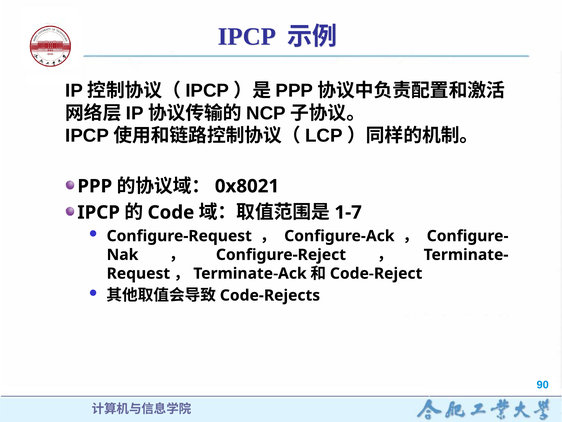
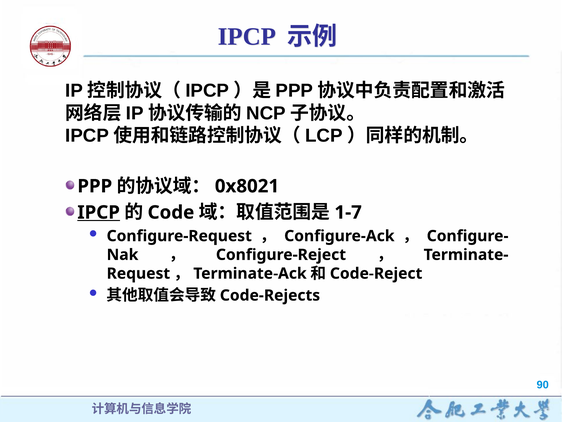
IPCP underline: none -> present (99, 212)
